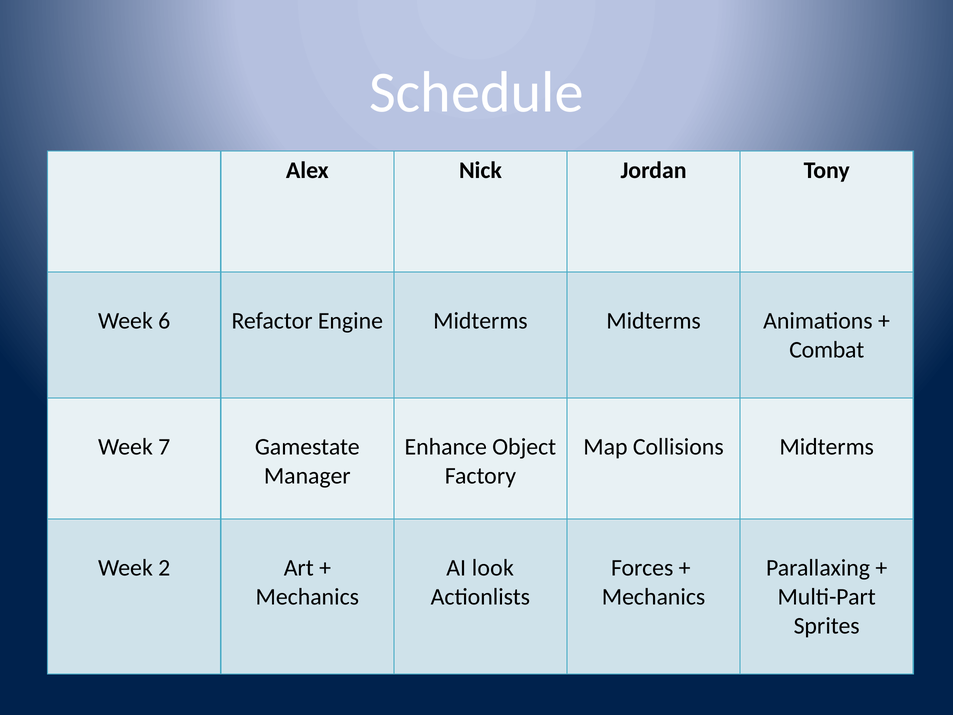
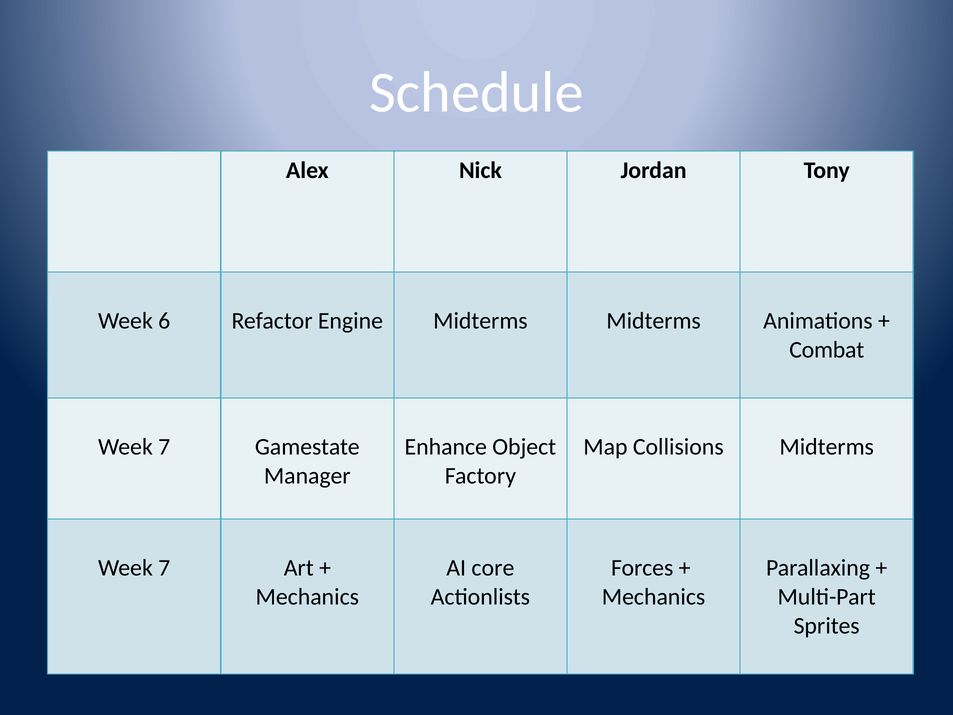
2: 2 -> 7 (164, 568)
look: look -> core (493, 568)
